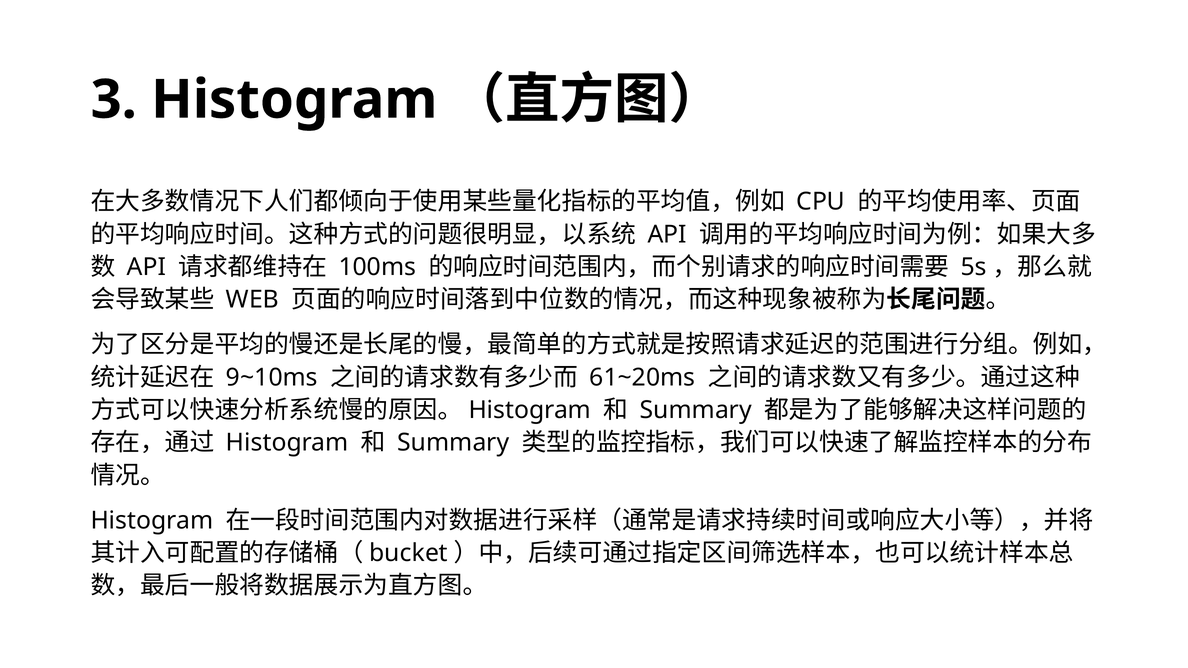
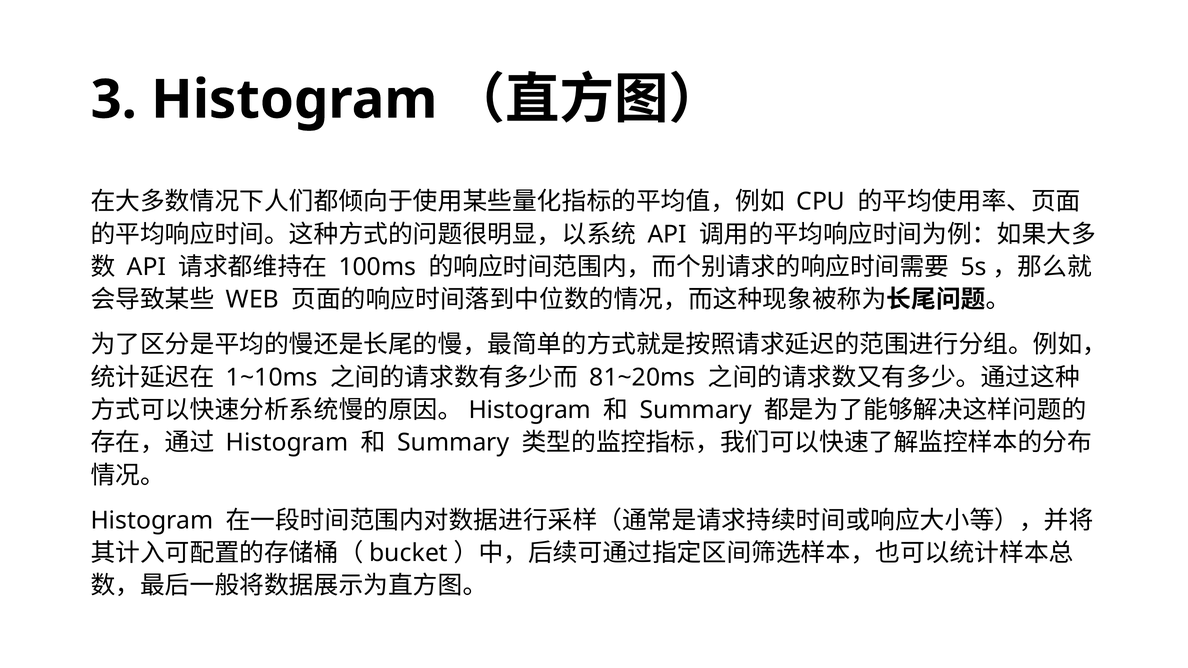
9~10ms: 9~10ms -> 1~10ms (272, 378)
61~20ms: 61~20ms -> 81~20ms (642, 378)
